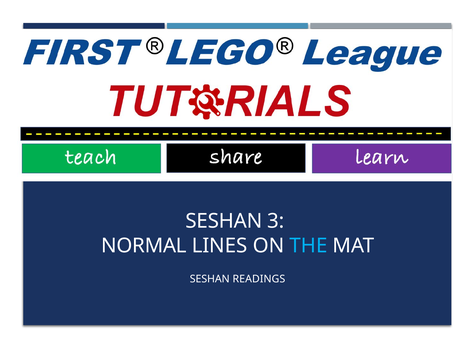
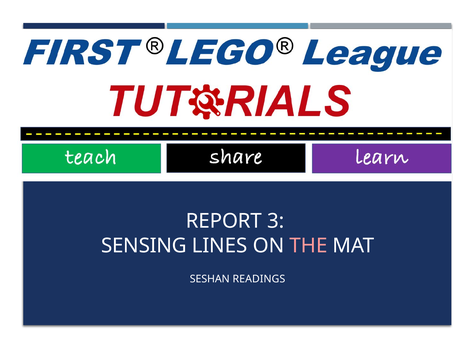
SESHAN: SESHAN -> REPORT (224, 221)
NORMAL: NORMAL -> SENSING (144, 245)
THE colour: light blue -> pink (308, 245)
